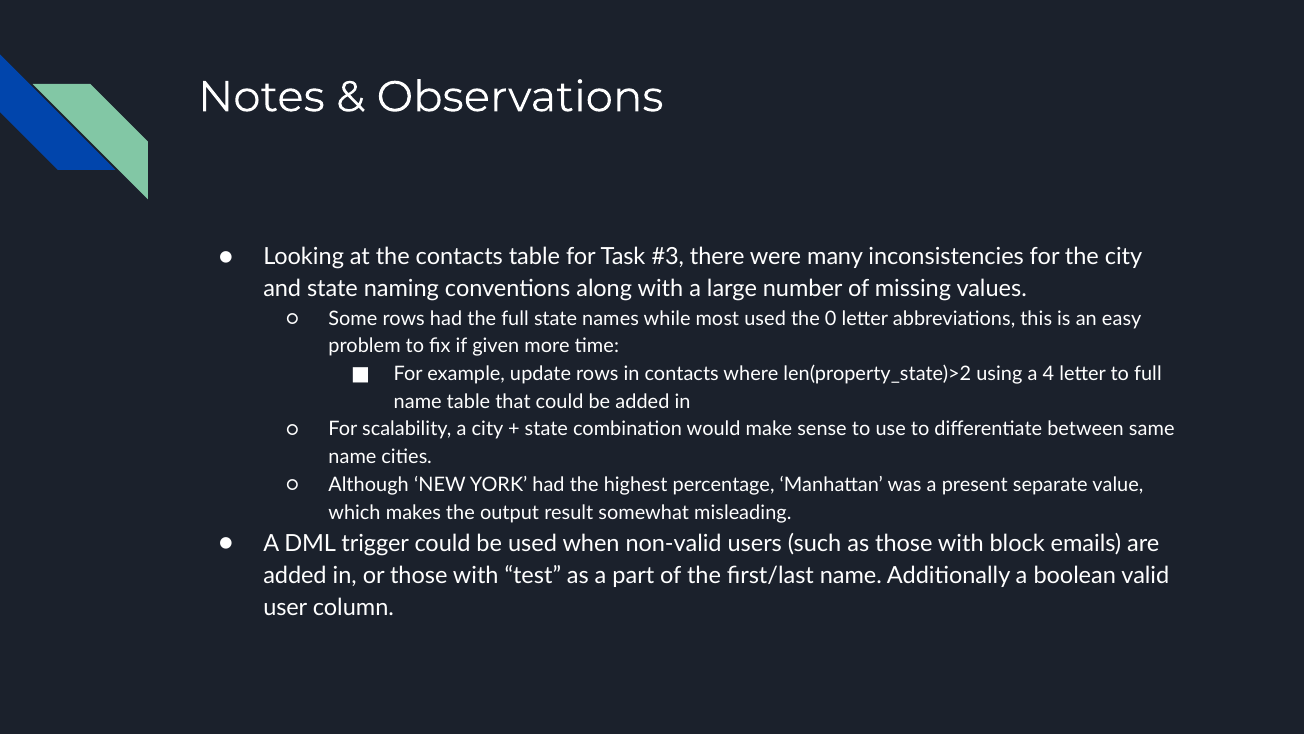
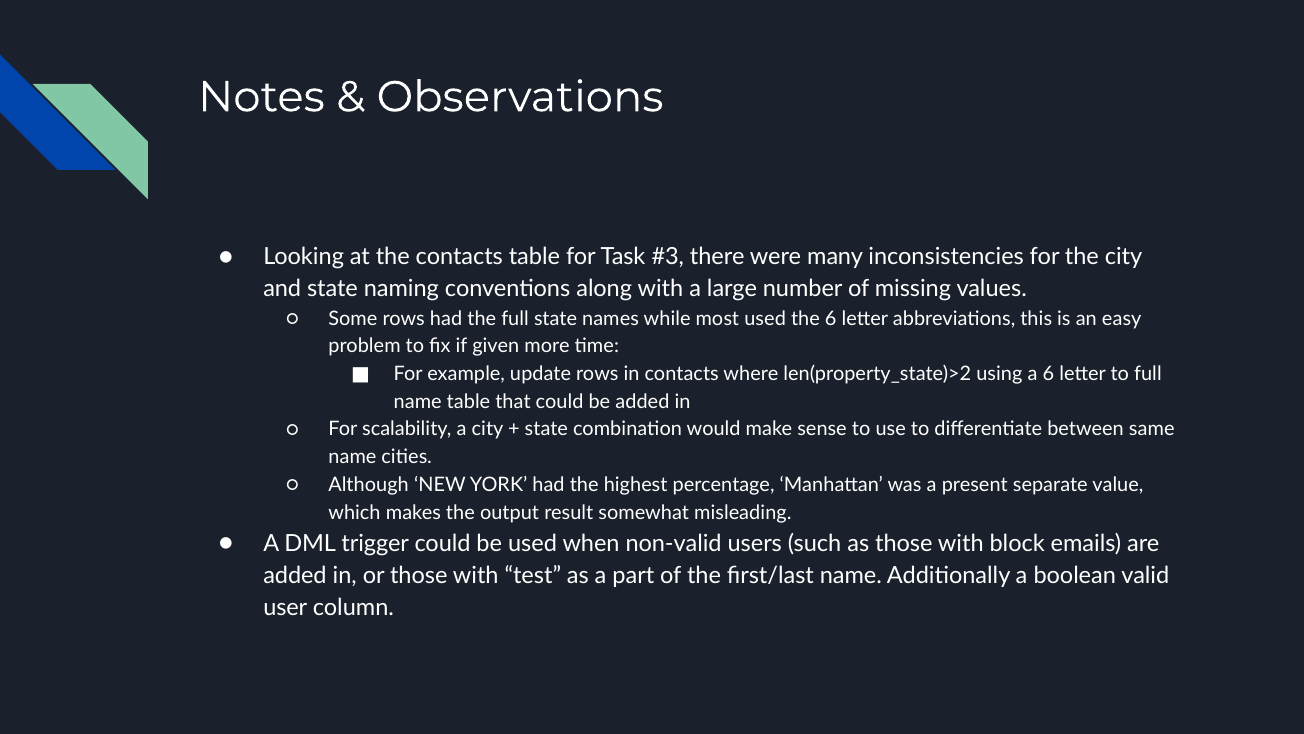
the 0: 0 -> 6 (831, 318)
a 4: 4 -> 6 (1048, 374)
